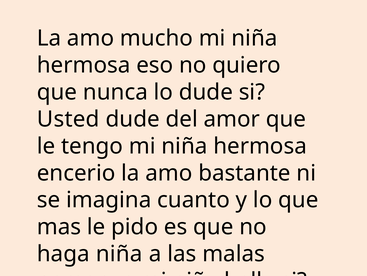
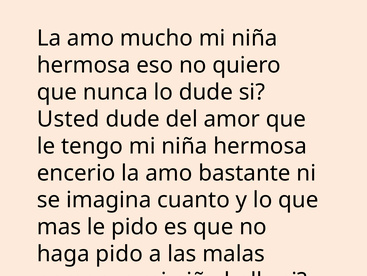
haga niña: niña -> pido (119, 253)
